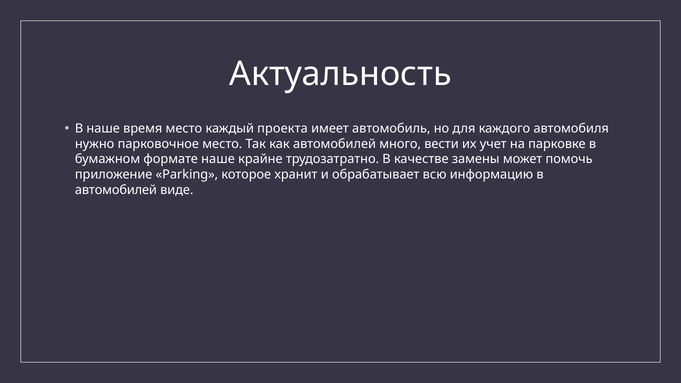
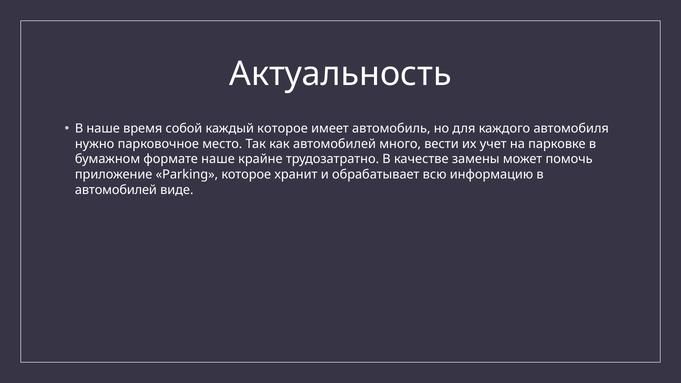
время место: место -> собой (184, 129)
каждый проекта: проекта -> которое (283, 129)
